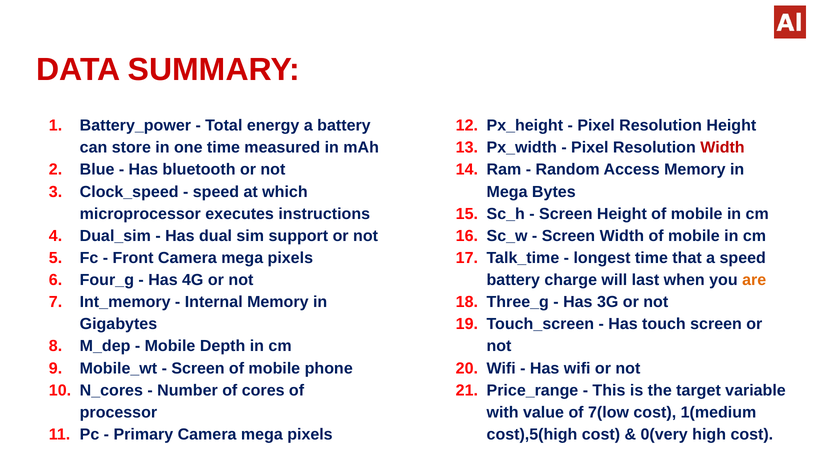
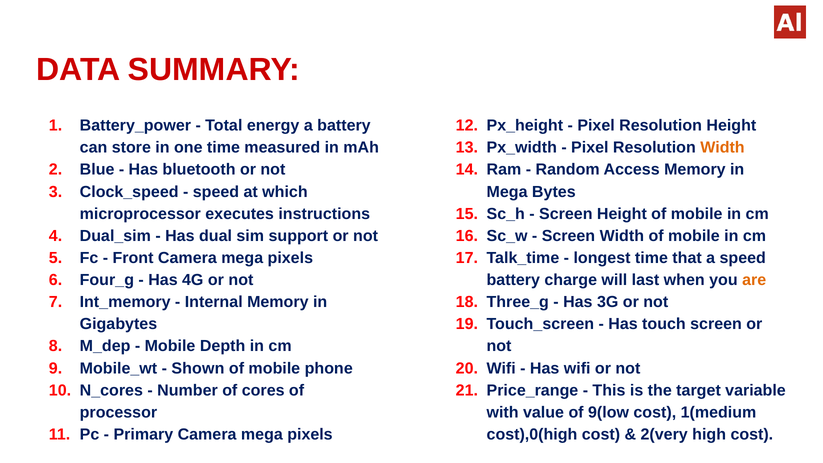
Width colour: red -> orange (722, 148)
Screen: Screen -> Shown (198, 368)
7(low: 7(low -> 9(low (609, 412)
cost),5(high: cost),5(high -> cost),0(high (532, 434)
0(very: 0(very -> 2(very (664, 434)
